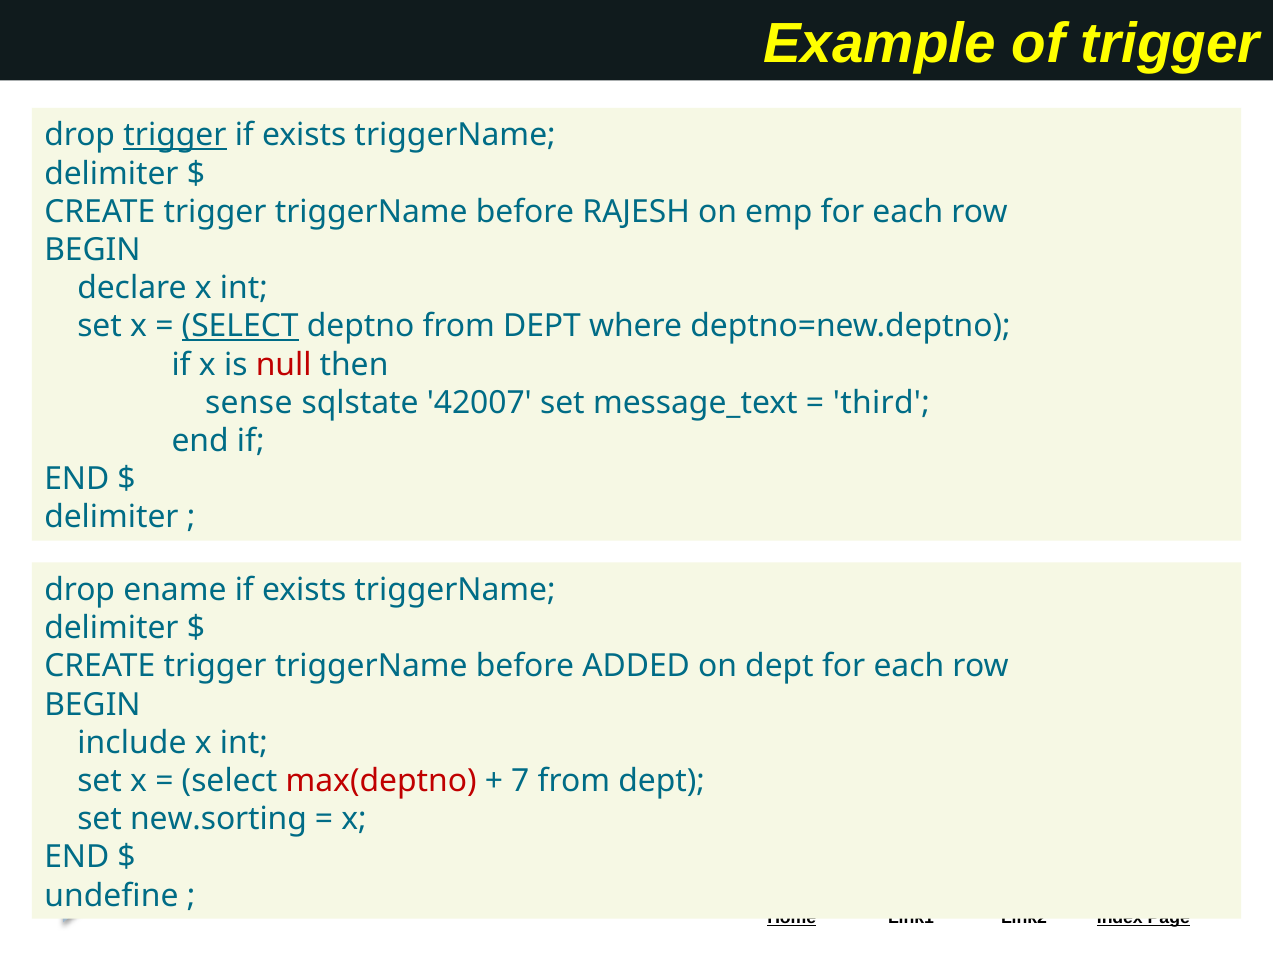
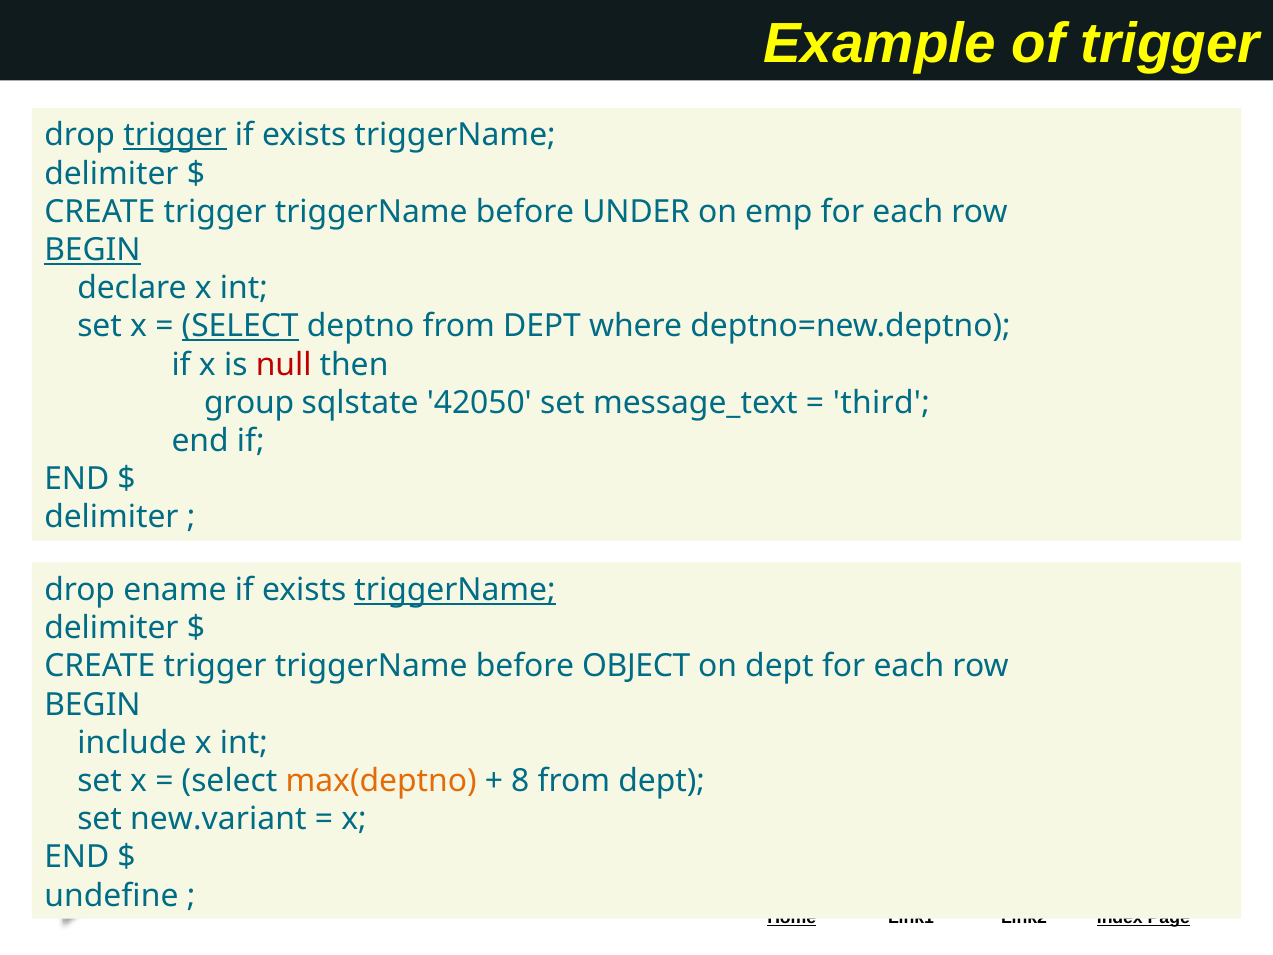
RAJESH: RAJESH -> UNDER (636, 212)
BEGIN underline: none -> present (92, 250)
sense: sense -> group (249, 403)
42007: 42007 -> 42050 (479, 403)
triggerName underline: none -> present (455, 590)
ADDED: ADDED -> OBJECT (636, 666)
max(deptno colour: red -> orange (381, 781)
7: 7 -> 8 (520, 781)
new.sorting: new.sorting -> new.variant (218, 819)
